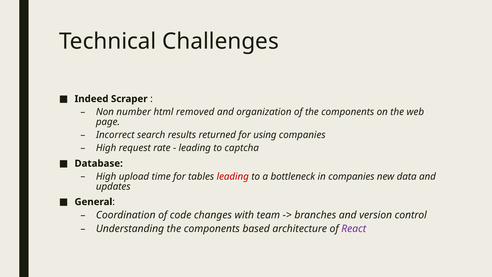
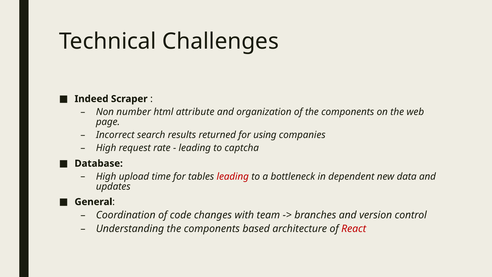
removed: removed -> attribute (195, 112)
in companies: companies -> dependent (351, 176)
React colour: purple -> red (354, 229)
